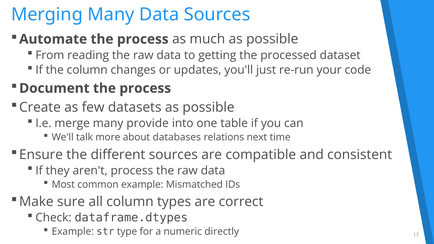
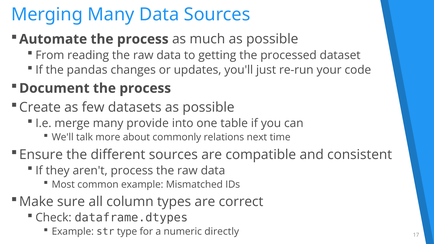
the column: column -> pandas (87, 70)
databases: databases -> commonly (177, 137)
